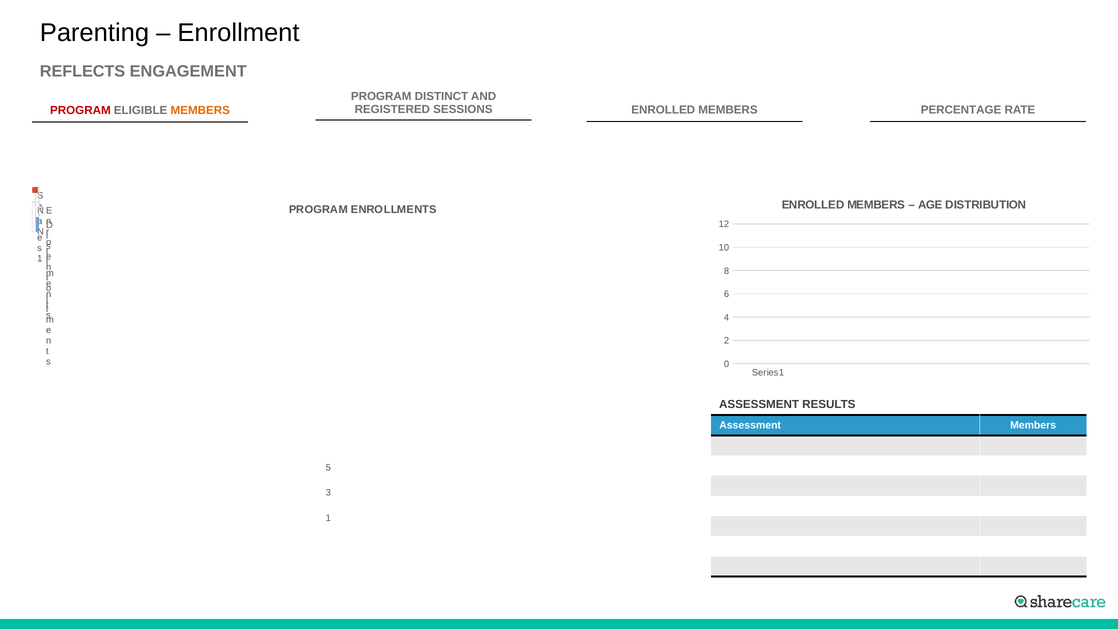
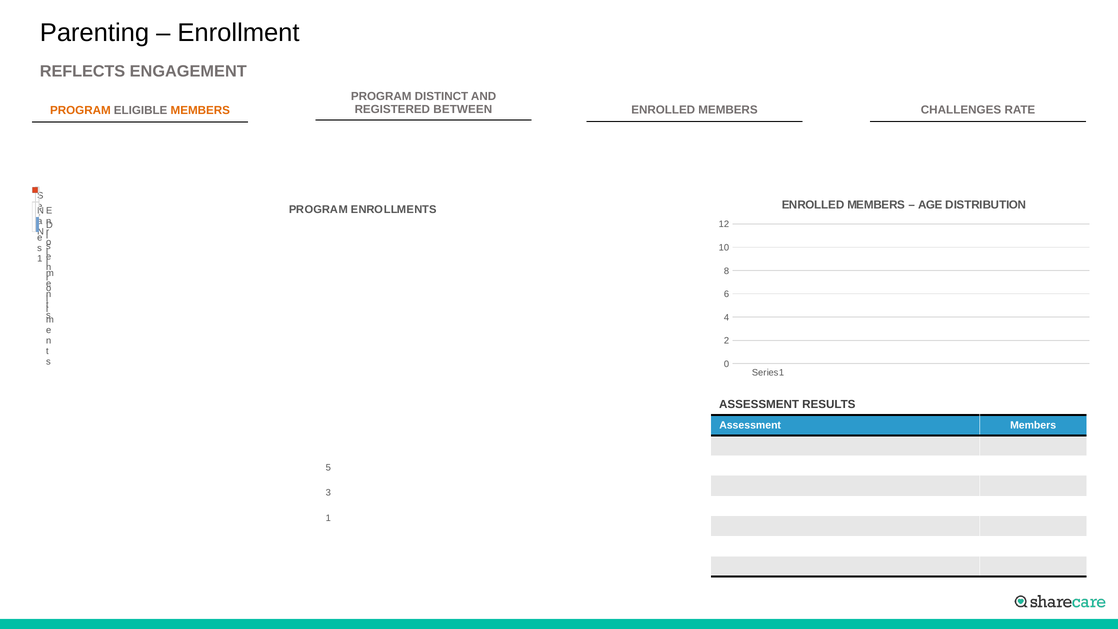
SESSIONS: SESSIONS -> BETWEEN (463, 109)
PERCENTAGE: PERCENTAGE -> CHALLENGES (961, 110)
PROGRAM colour: red -> orange (80, 110)
